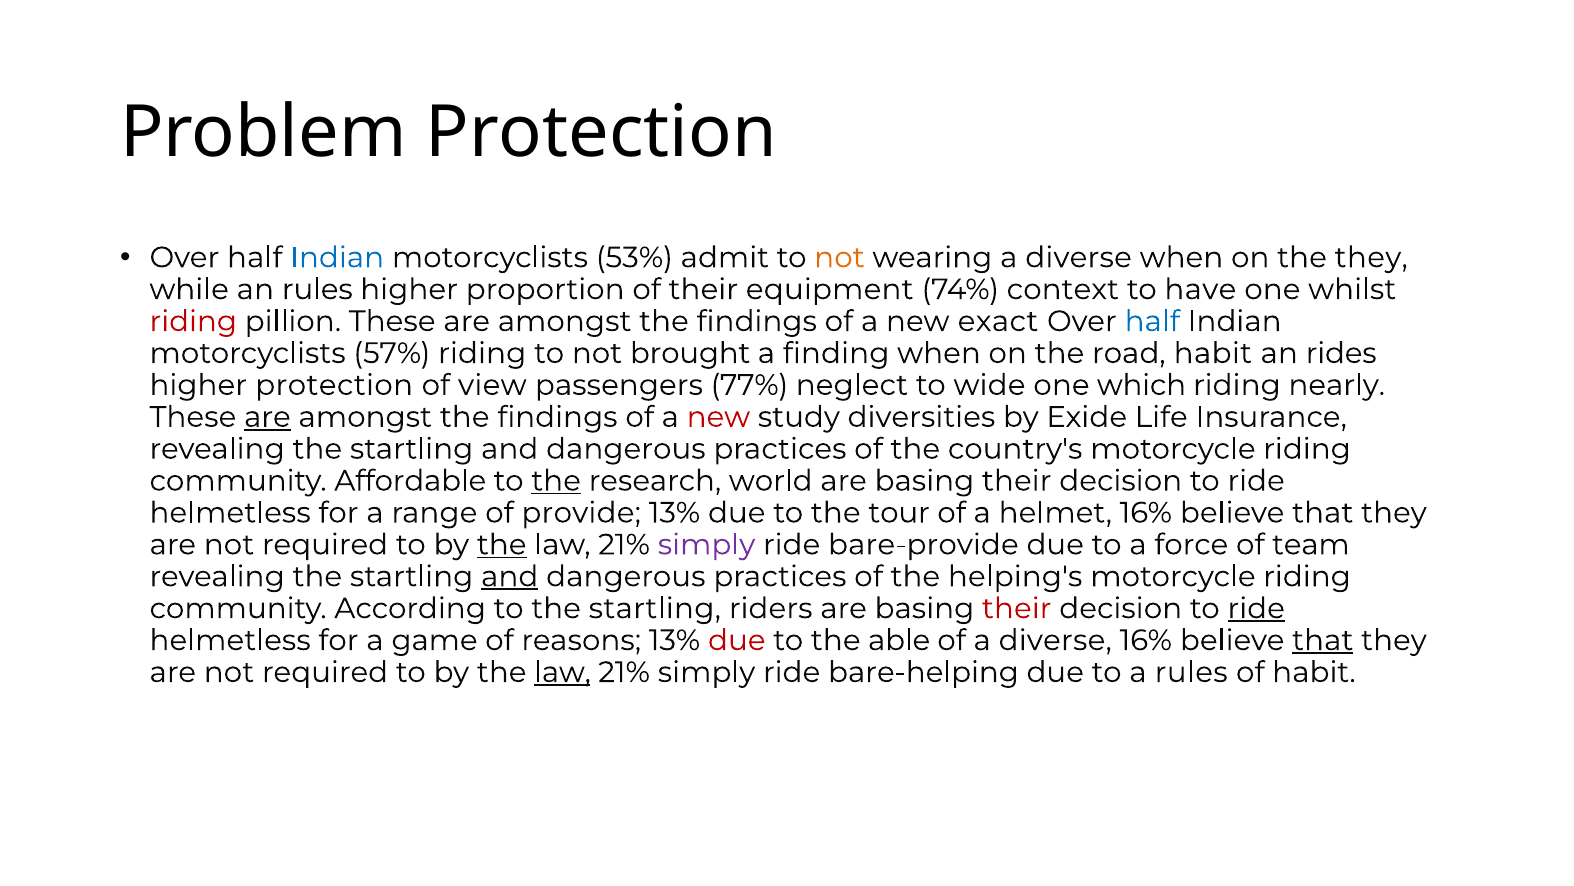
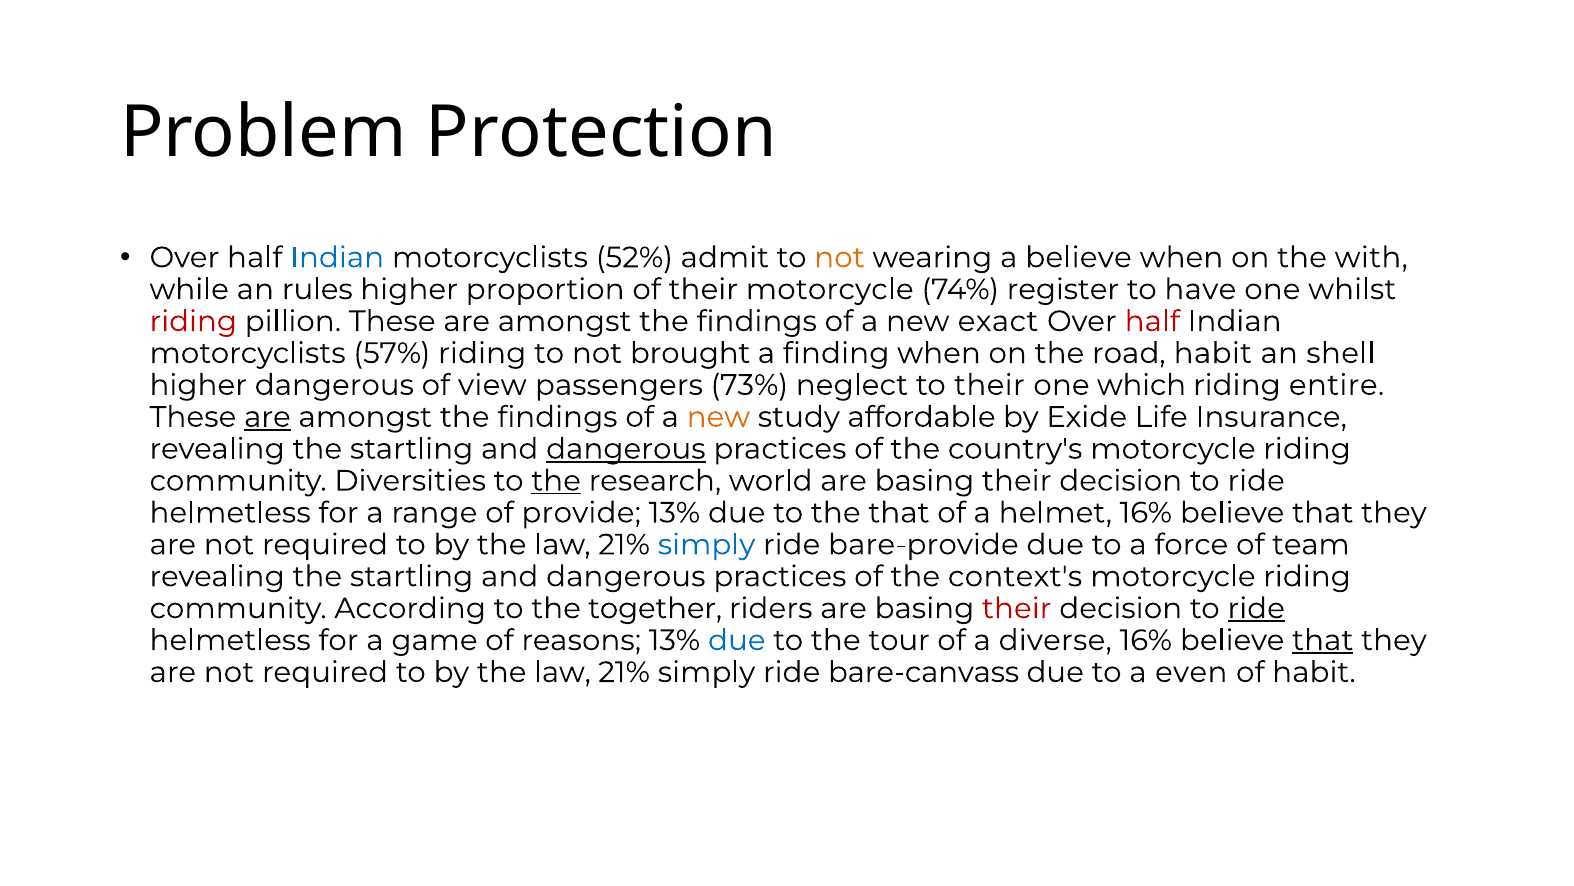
53%: 53% -> 52% (634, 257)
wearing a diverse: diverse -> believe (1079, 257)
the they: they -> with (1371, 257)
their equipment: equipment -> motorcycle (830, 289)
context: context -> register (1063, 289)
half colour: blue -> red (1152, 321)
rides: rides -> shell (1341, 353)
higher protection: protection -> dangerous (334, 385)
77%: 77% -> 73% (749, 385)
to wide: wide -> their (989, 385)
nearly: nearly -> entire (1336, 385)
new colour: red -> orange (718, 417)
diversities: diversities -> affordable (922, 417)
dangerous underline: none -> present (626, 449)
Affordable: Affordable -> Diversities (410, 481)
the tour: tour -> that (899, 512)
the underline: present -> none (502, 544)
simply colour: purple -> blue (707, 544)
and underline: present -> none (510, 576)
helping's: helping's -> context's (1015, 576)
to the startling: startling -> together (655, 608)
due colour: red -> blue (737, 640)
able: able -> tour (899, 640)
law underline: present -> none (563, 672)
bare-helping: bare-helping -> bare-canvass (924, 672)
a rules: rules -> even (1191, 672)
